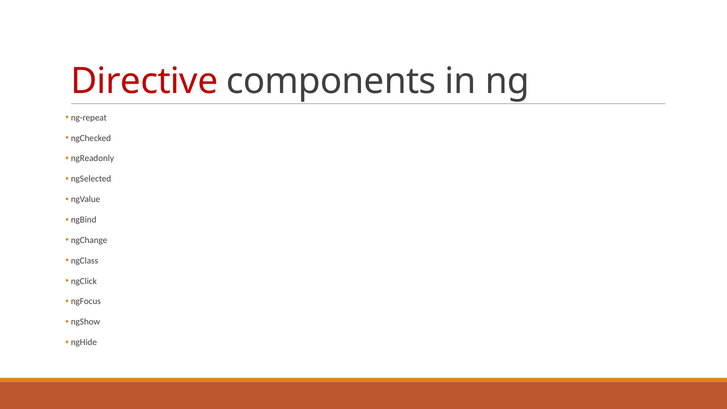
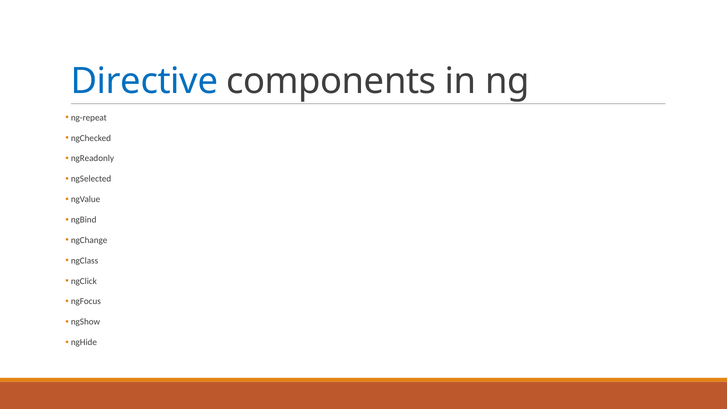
Directive colour: red -> blue (144, 81)
